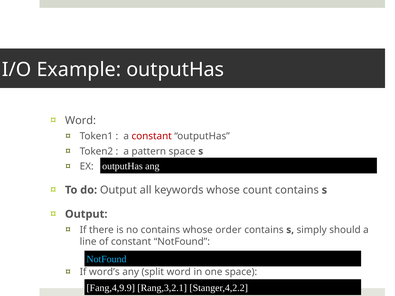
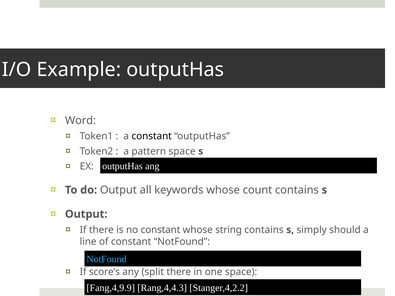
constant colour: red -> black (152, 136)
no contains: contains -> constant (160, 230)
order: order -> string (229, 230)
word’s: word’s -> score’s (104, 272)
split word: word -> there (179, 272)
Rang,3,2.1: Rang,3,2.1 -> Rang,4,4.3 (162, 288)
